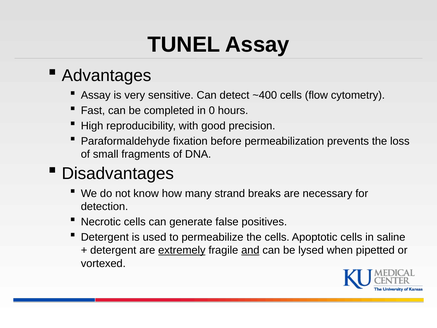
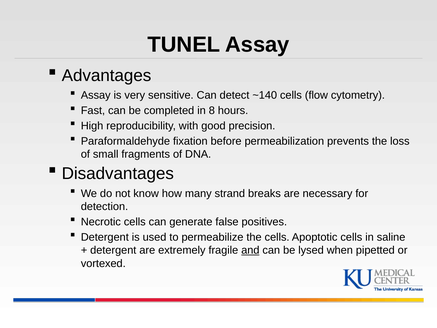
~400: ~400 -> ~140 (265, 95)
0: 0 -> 8 (212, 111)
extremely underline: present -> none (182, 250)
